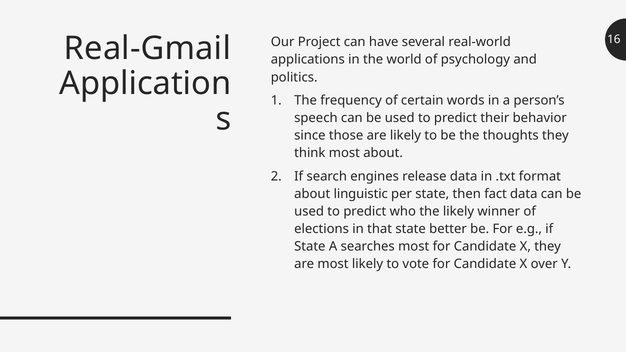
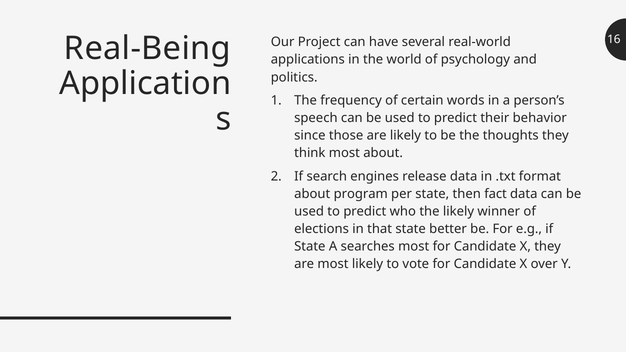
Real-Gmail: Real-Gmail -> Real-Being (147, 49)
linguistic: linguistic -> program (361, 194)
